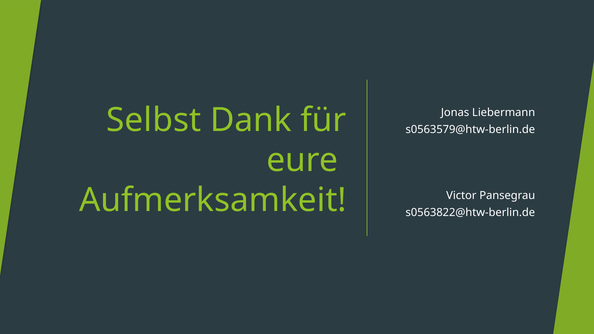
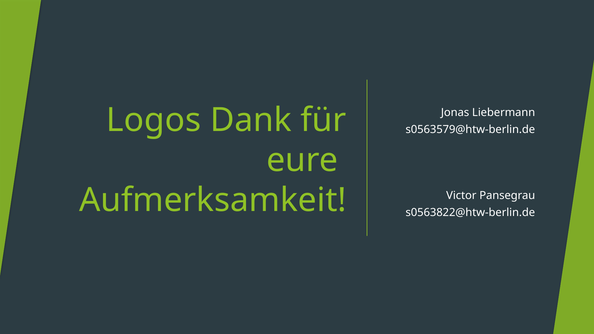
Selbst: Selbst -> Logos (154, 120)
